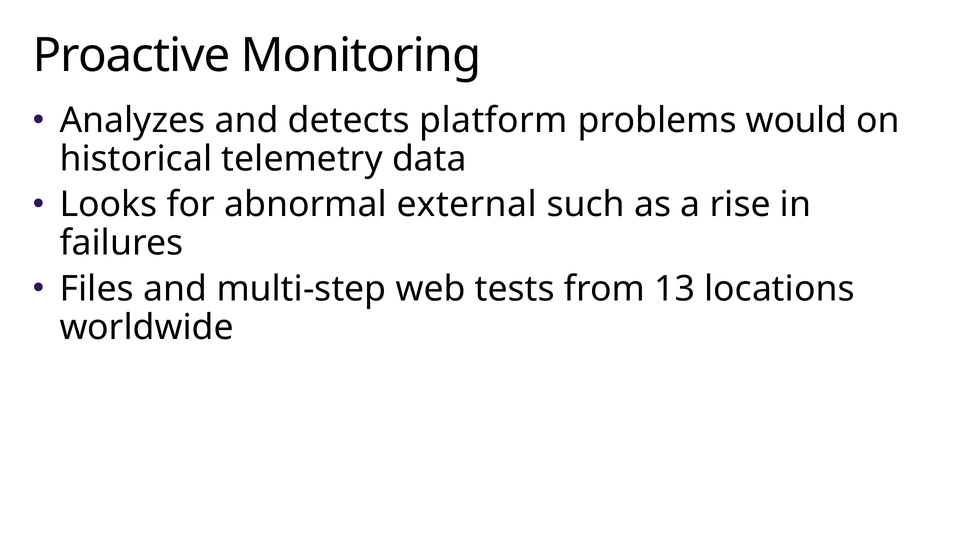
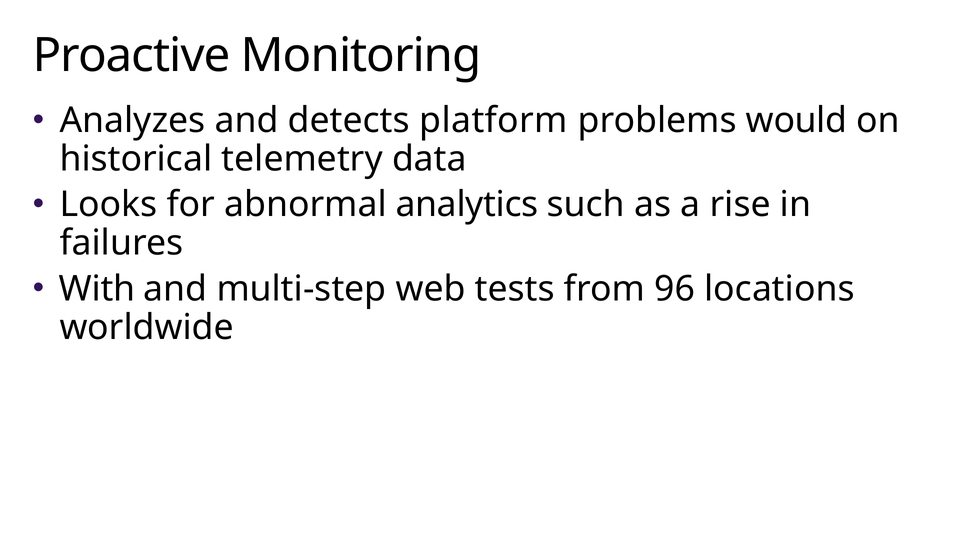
external: external -> analytics (467, 205)
Files: Files -> With (97, 289)
13: 13 -> 96 (675, 289)
